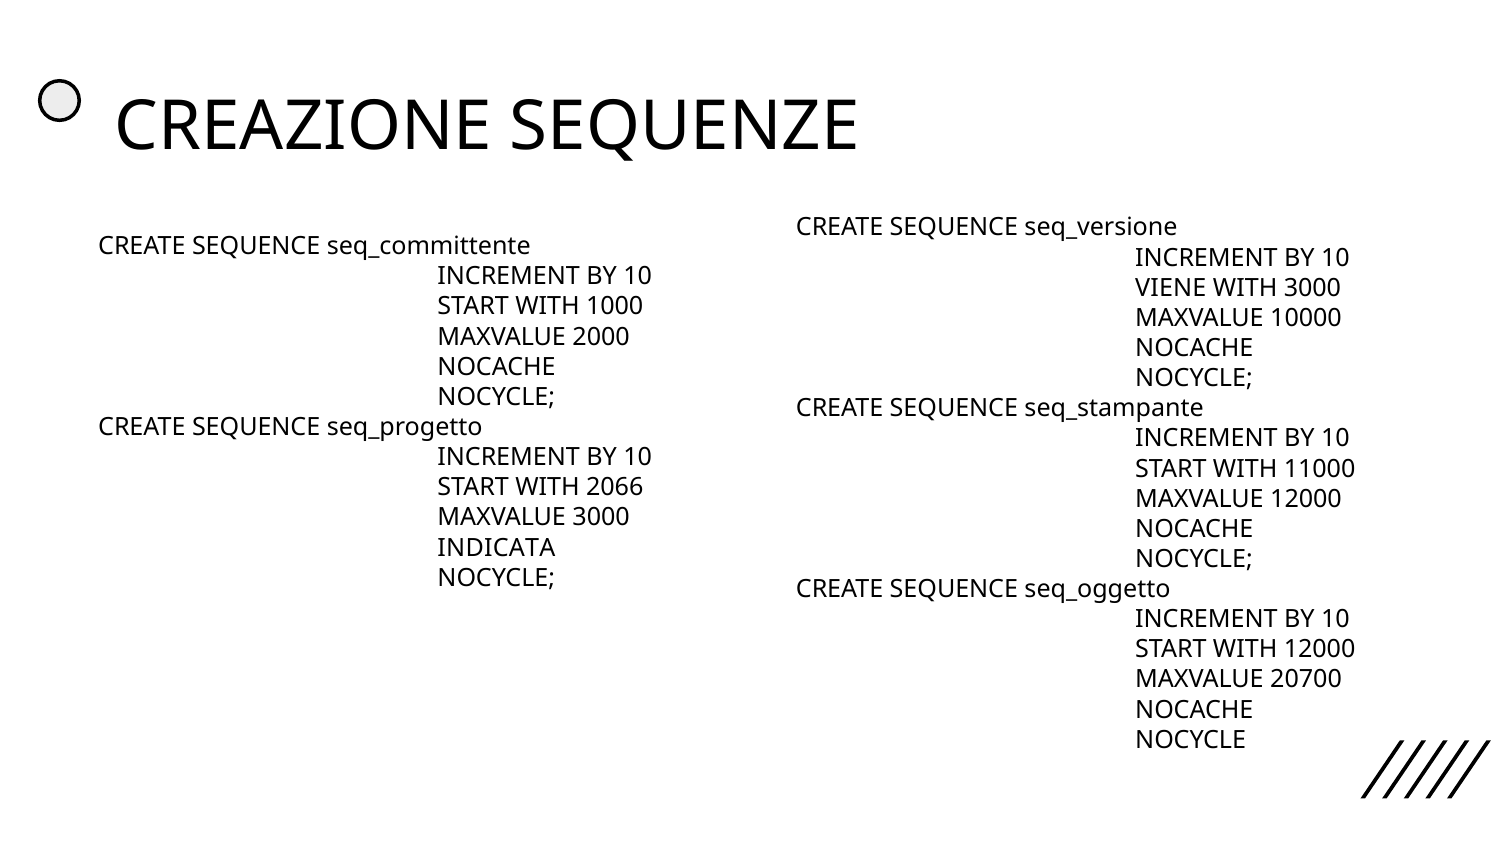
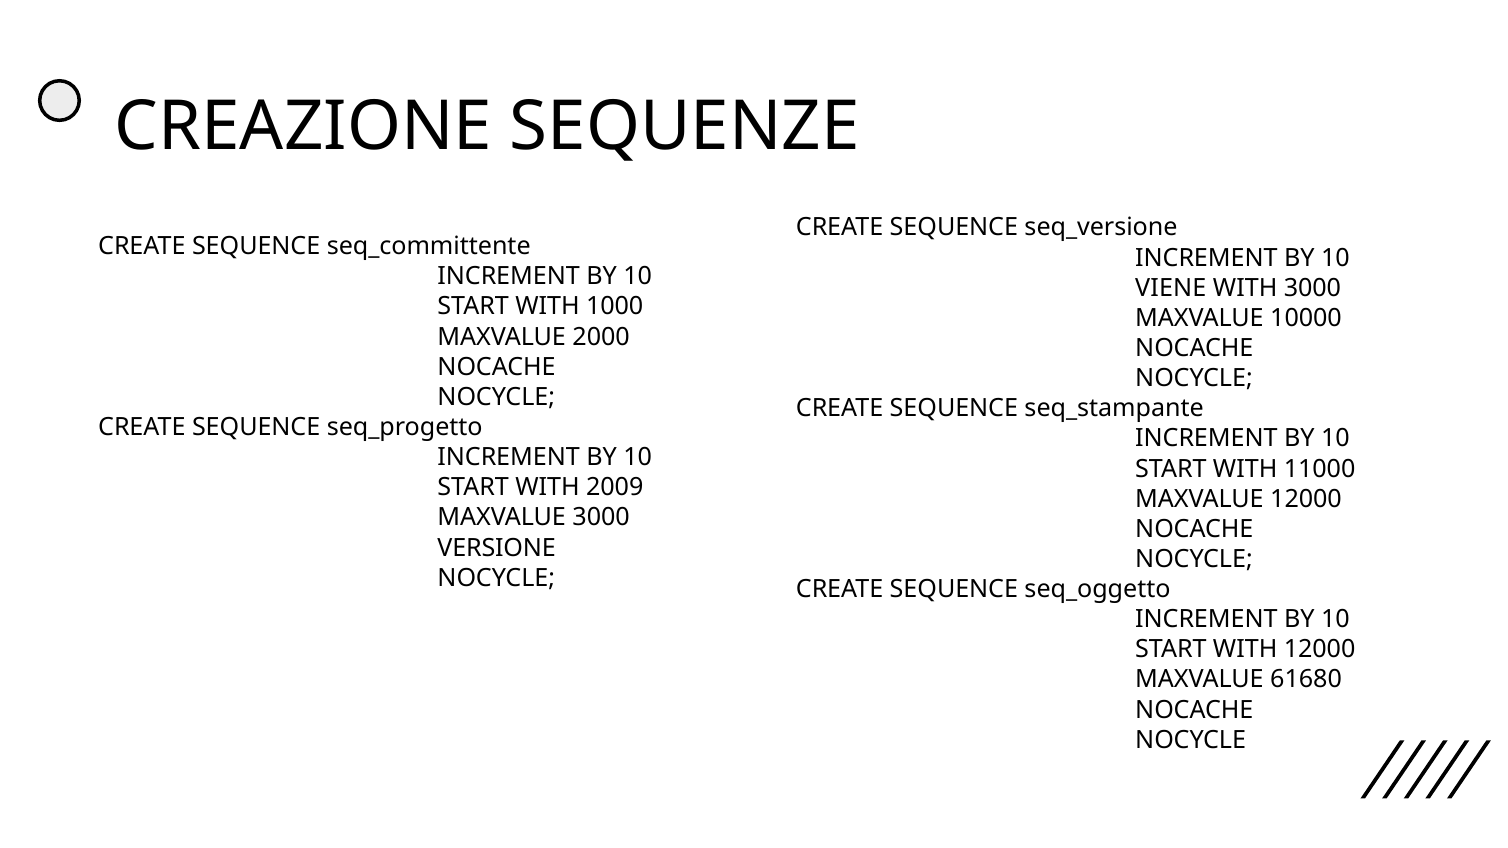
2066: 2066 -> 2009 (615, 488)
INDICATA: INDICATA -> VERSIONE (497, 548)
20700: 20700 -> 61680 (1306, 680)
